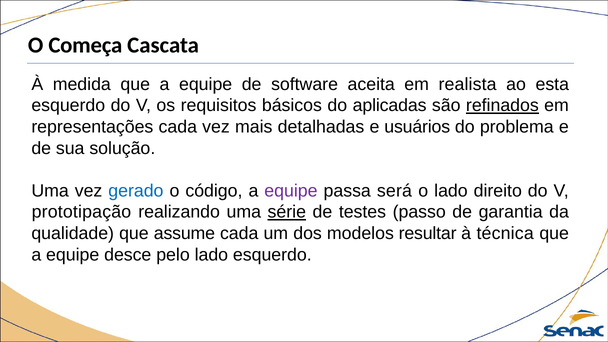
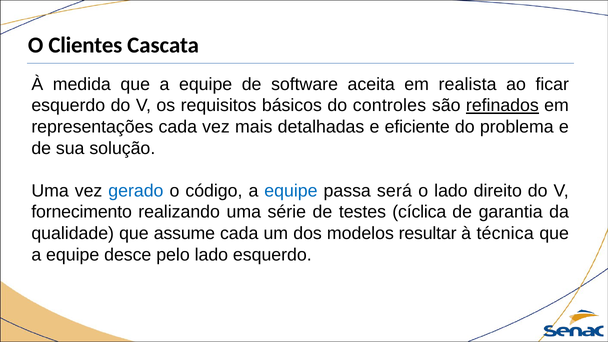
Começa: Começa -> Clientes (85, 45)
esta: esta -> ficar (552, 84)
aplicadas: aplicadas -> controles (389, 106)
usuários: usuários -> eficiente (417, 127)
equipe colour: purple -> blue (291, 191)
prototipação: prototipação -> fornecimento (82, 212)
série underline: present -> none (287, 212)
passo: passo -> cíclica (419, 212)
